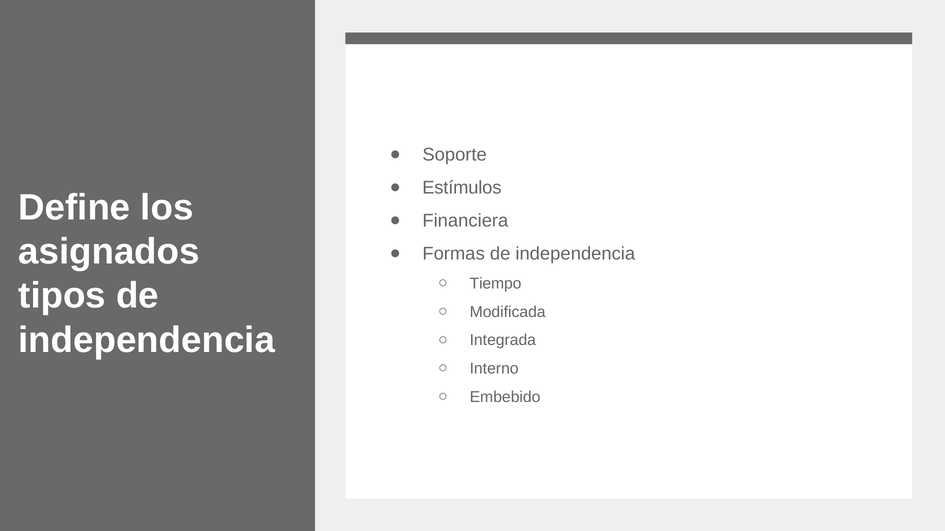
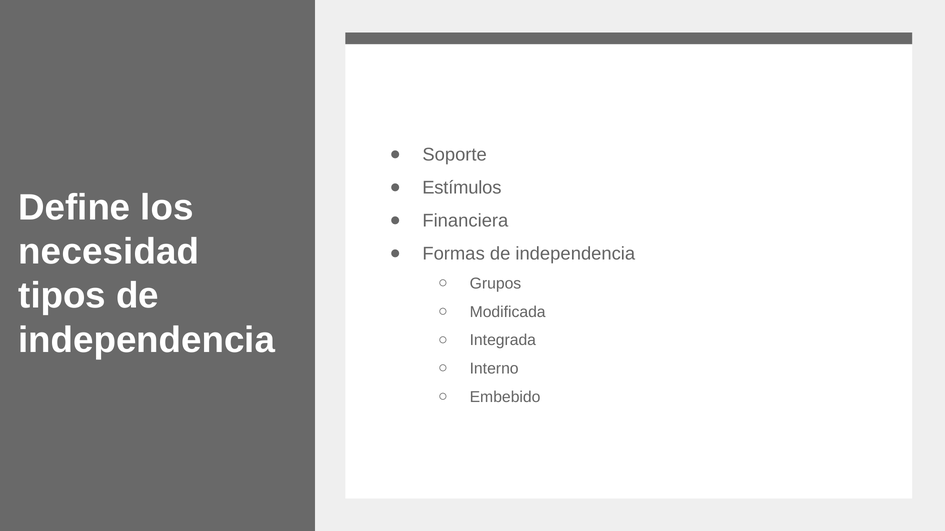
asignados: asignados -> necesidad (109, 252)
Tiempo: Tiempo -> Grupos (495, 284)
